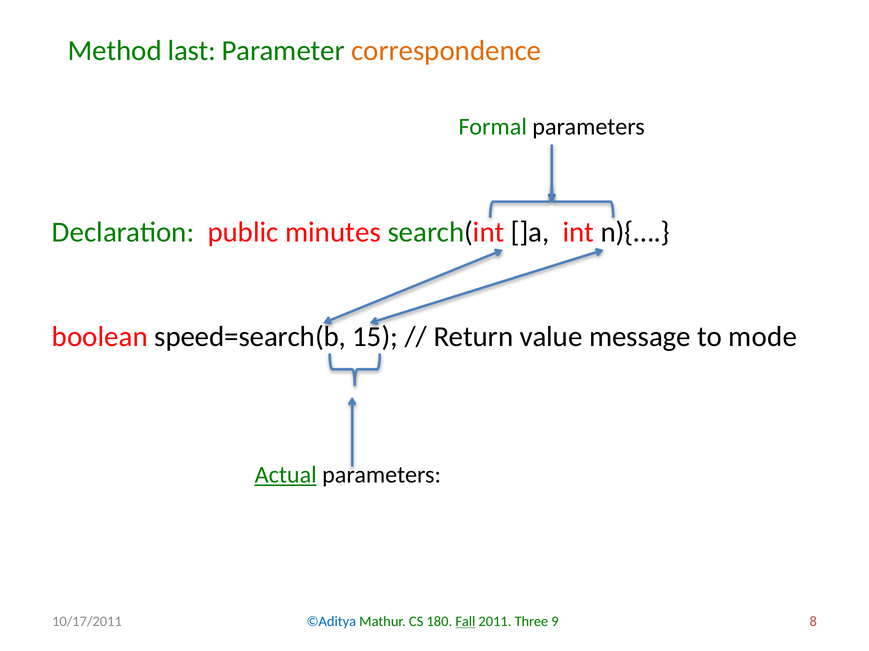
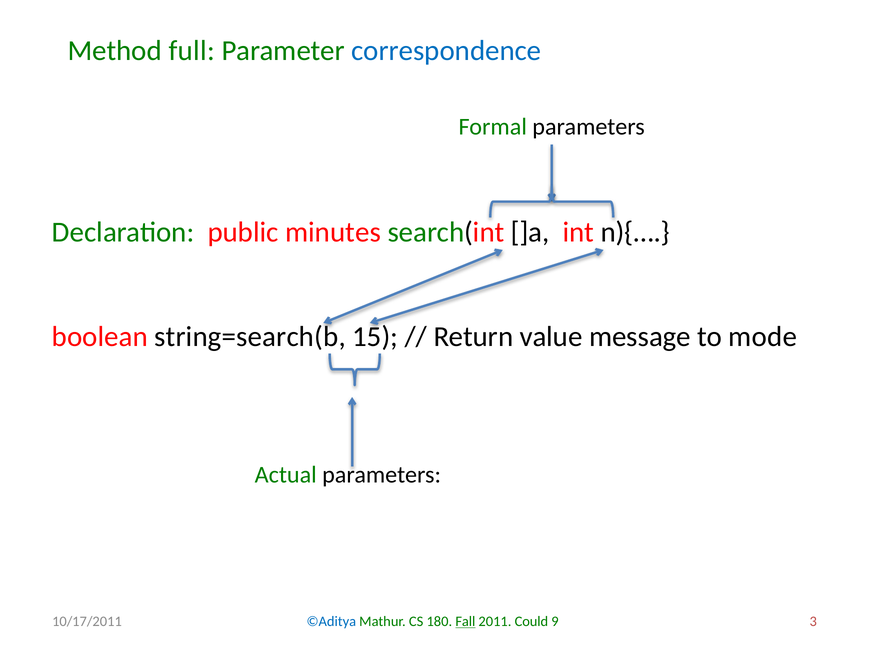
last: last -> full (192, 51)
correspondence colour: orange -> blue (446, 51)
speed=search(b: speed=search(b -> string=search(b (250, 337)
Actual underline: present -> none (286, 475)
Three: Three -> Could (531, 622)
8: 8 -> 3 (813, 622)
